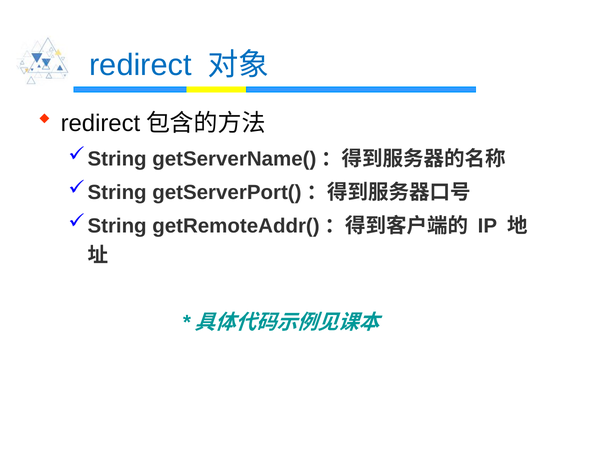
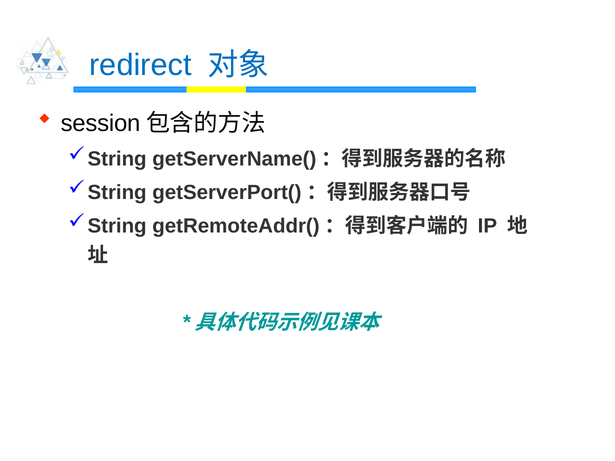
redirect: redirect -> session (101, 123)
